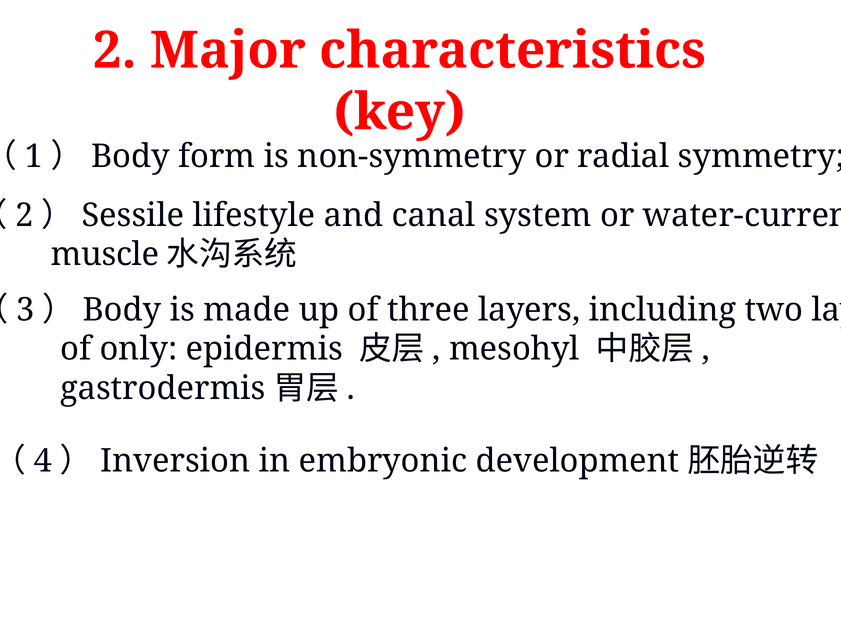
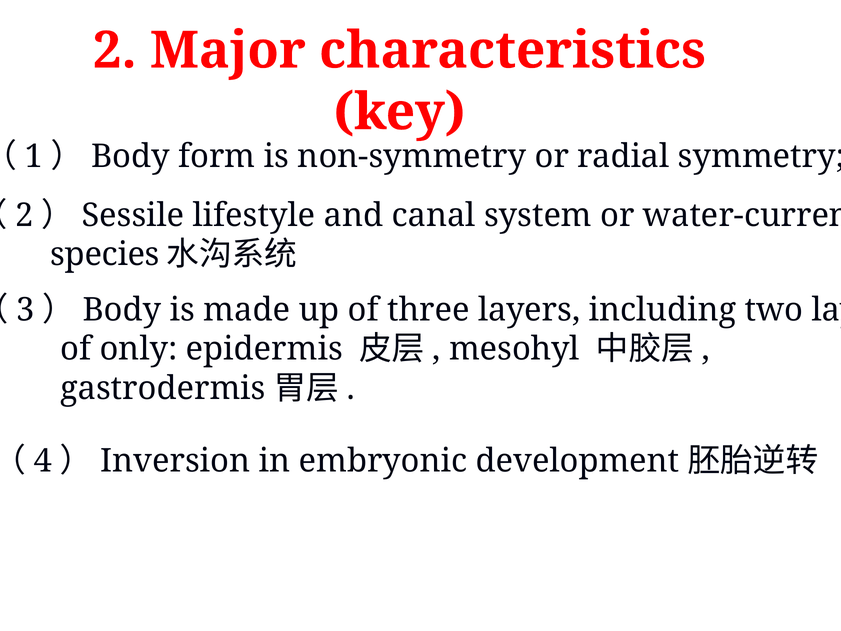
muscle: muscle -> species (105, 255)
